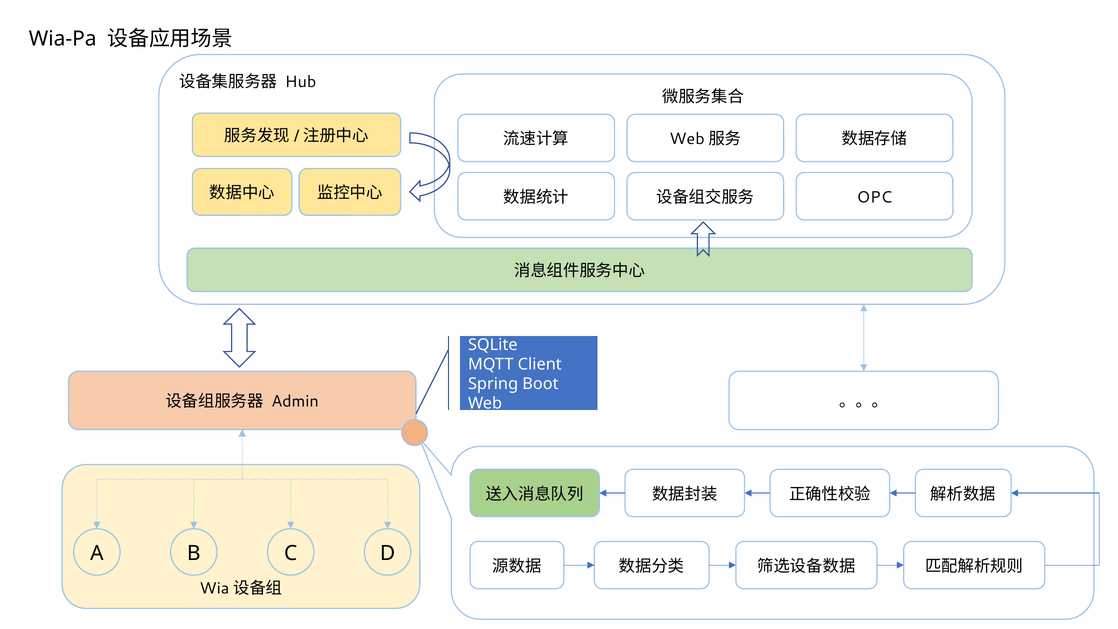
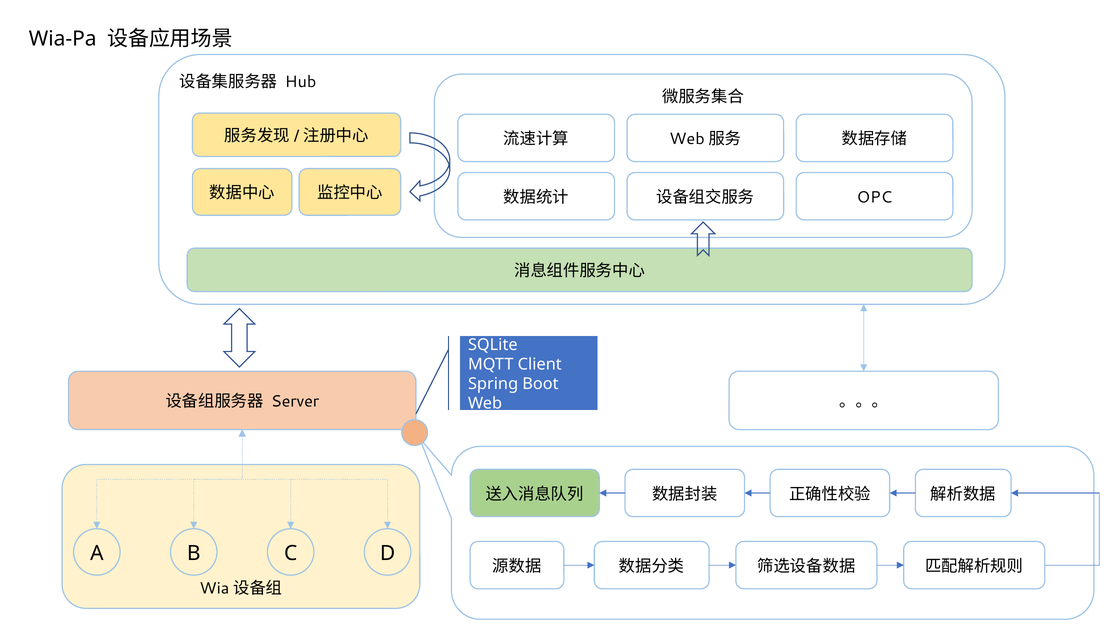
Admin: Admin -> Server (295, 401)
